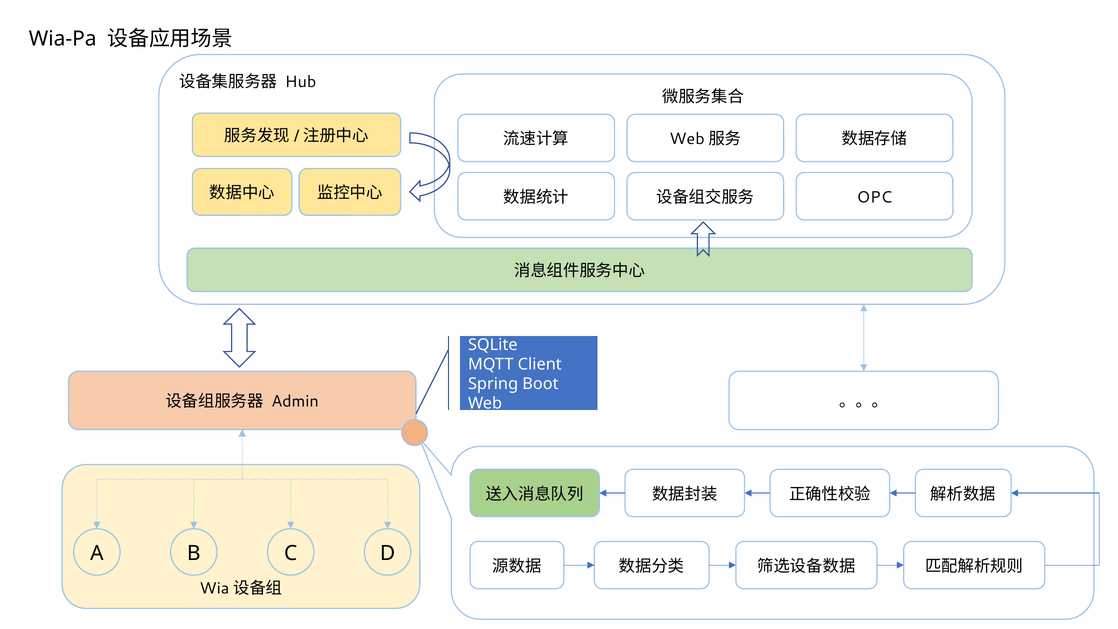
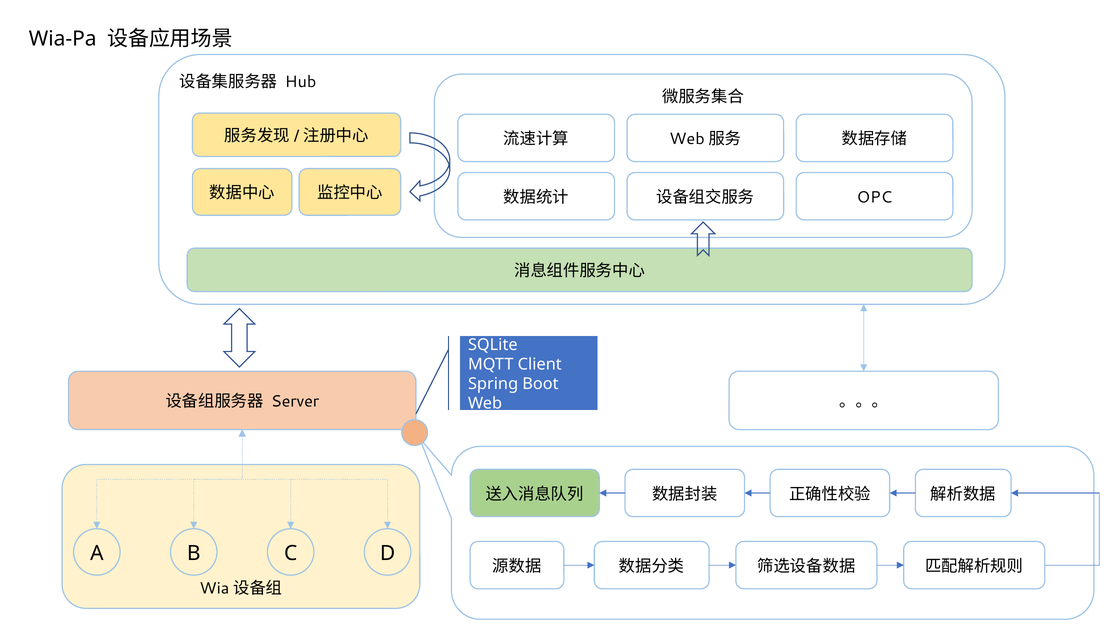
Admin: Admin -> Server (295, 401)
